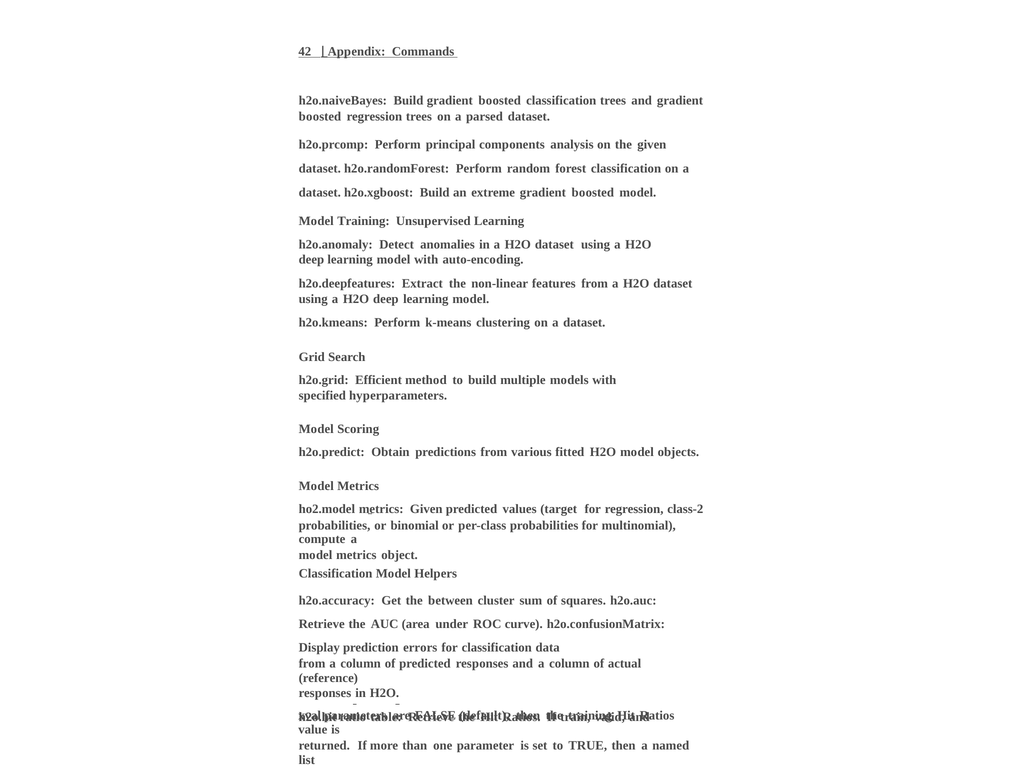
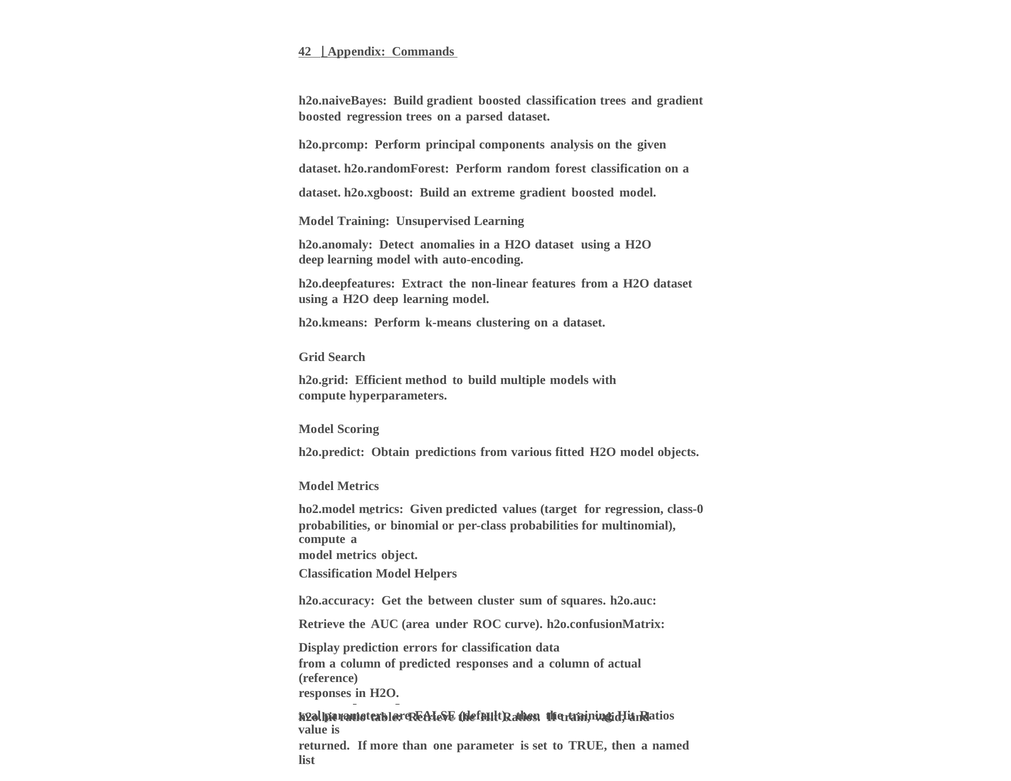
specified: specified -> compute (322, 395)
class-2: class-2 -> class-0 (685, 509)
